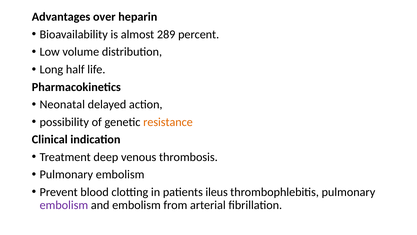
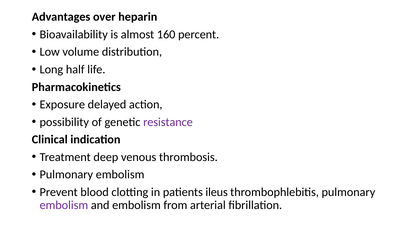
289: 289 -> 160 (166, 34)
Neonatal: Neonatal -> Exposure (62, 104)
resistance colour: orange -> purple (168, 122)
